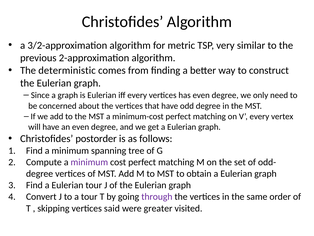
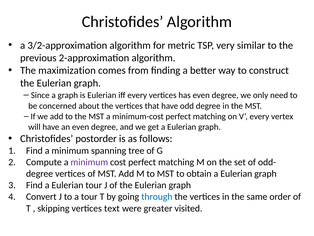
deterministic: deterministic -> maximization (67, 70)
through colour: purple -> blue (157, 196)
said: said -> text (112, 208)
